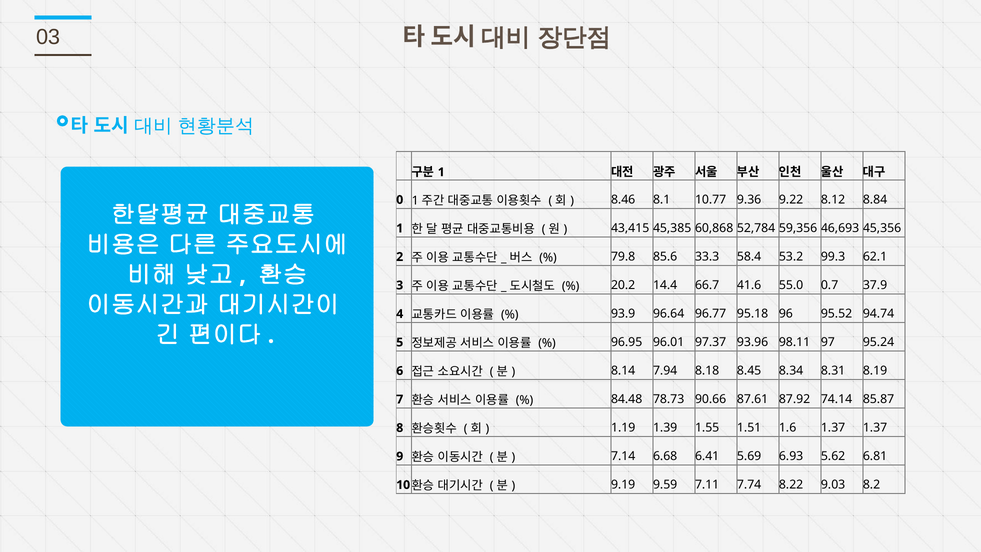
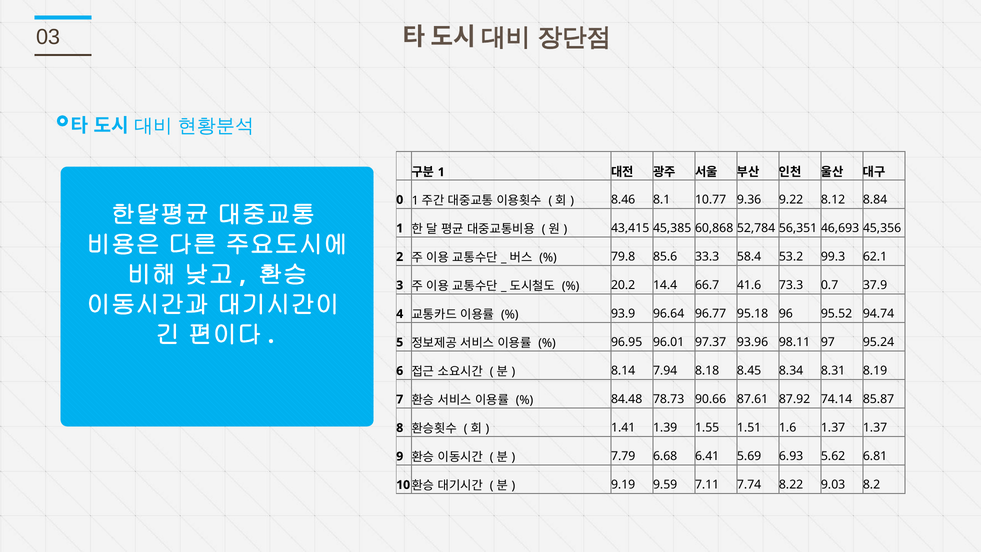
59,356: 59,356 -> 56,351 (798, 228)
55.0: 55.0 -> 73.3 (791, 285)
1.19: 1.19 -> 1.41 (623, 428)
7.14: 7.14 -> 7.79 (623, 456)
